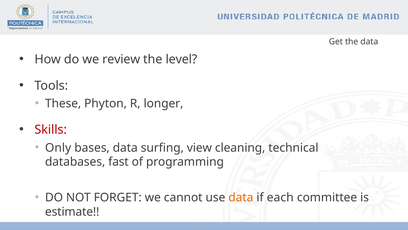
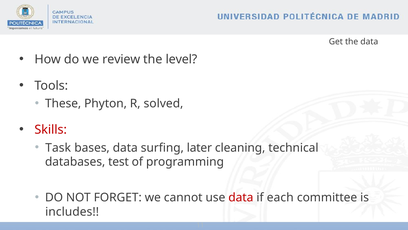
longer: longer -> solved (163, 103)
Only: Only -> Task (58, 147)
view: view -> later (199, 147)
fast: fast -> test (118, 162)
data colour: orange -> red (241, 197)
estimate: estimate -> includes (72, 211)
